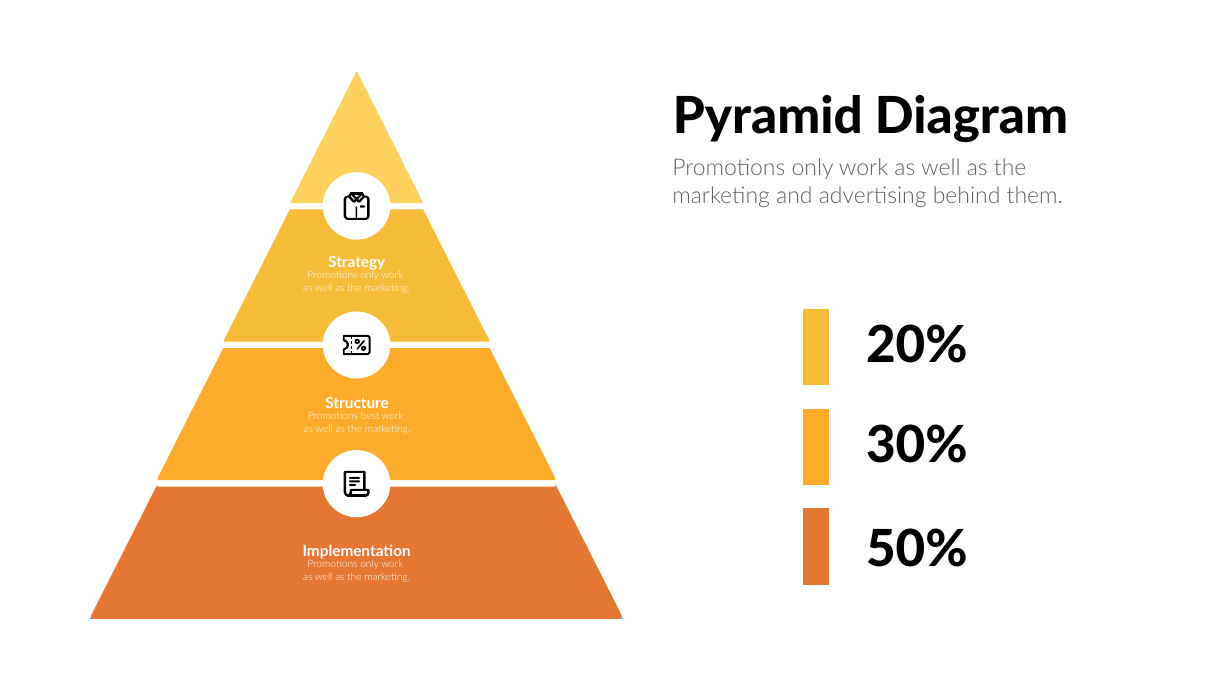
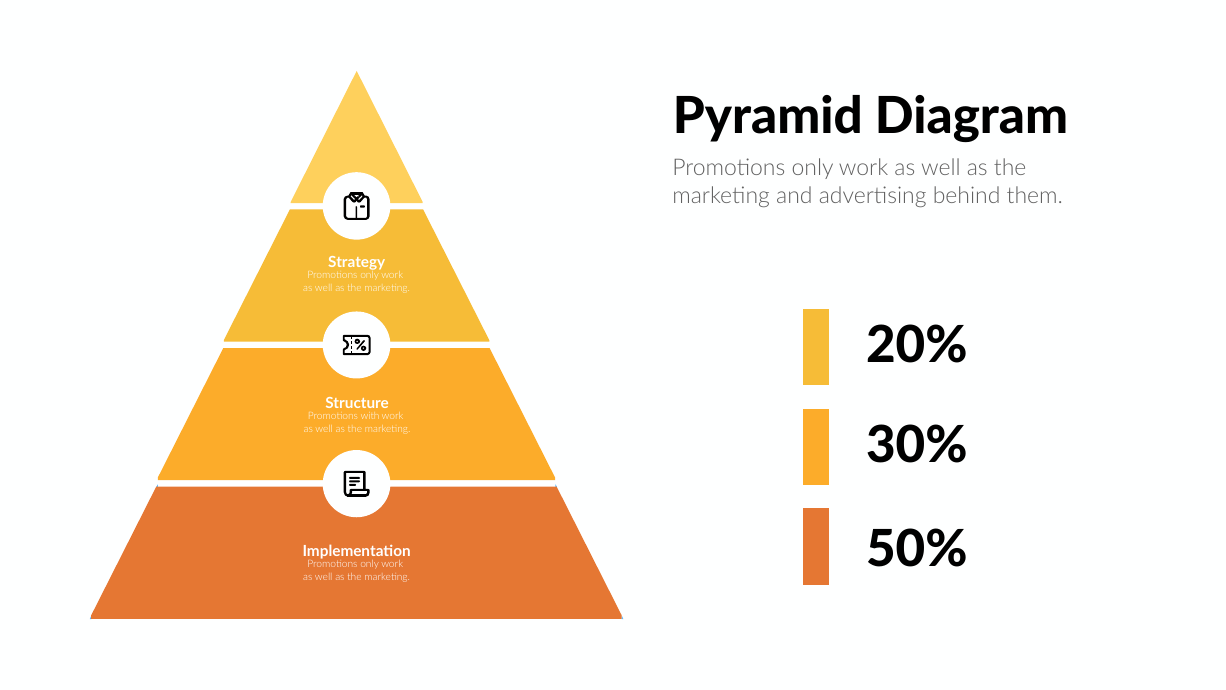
best: best -> with (370, 417)
